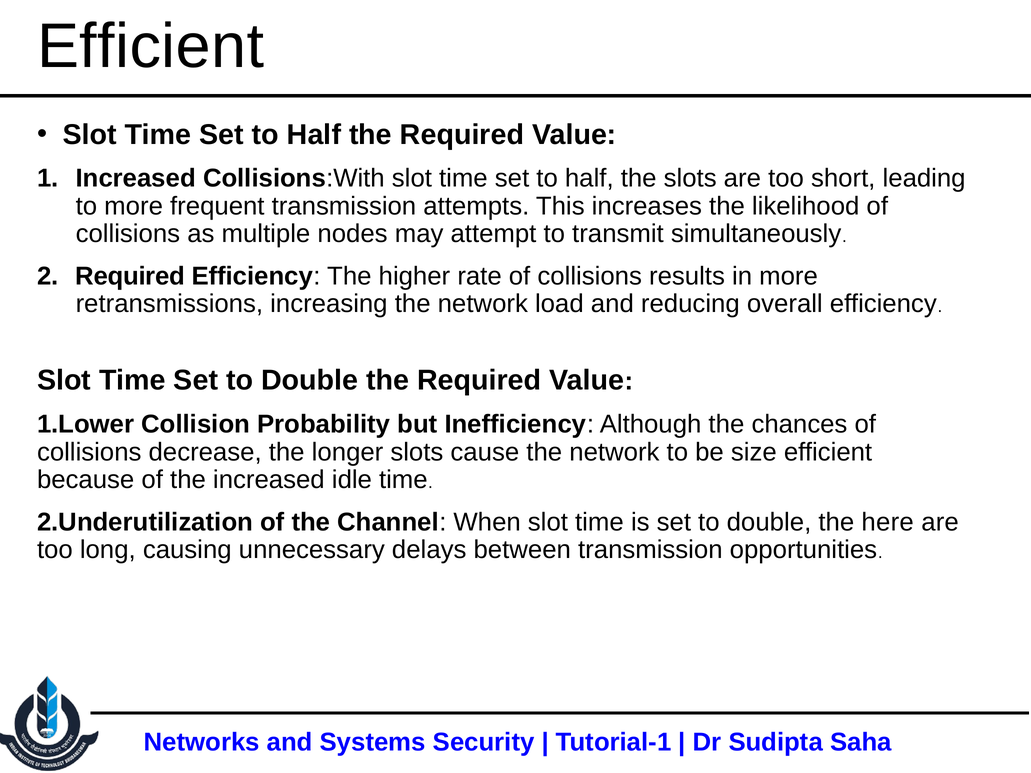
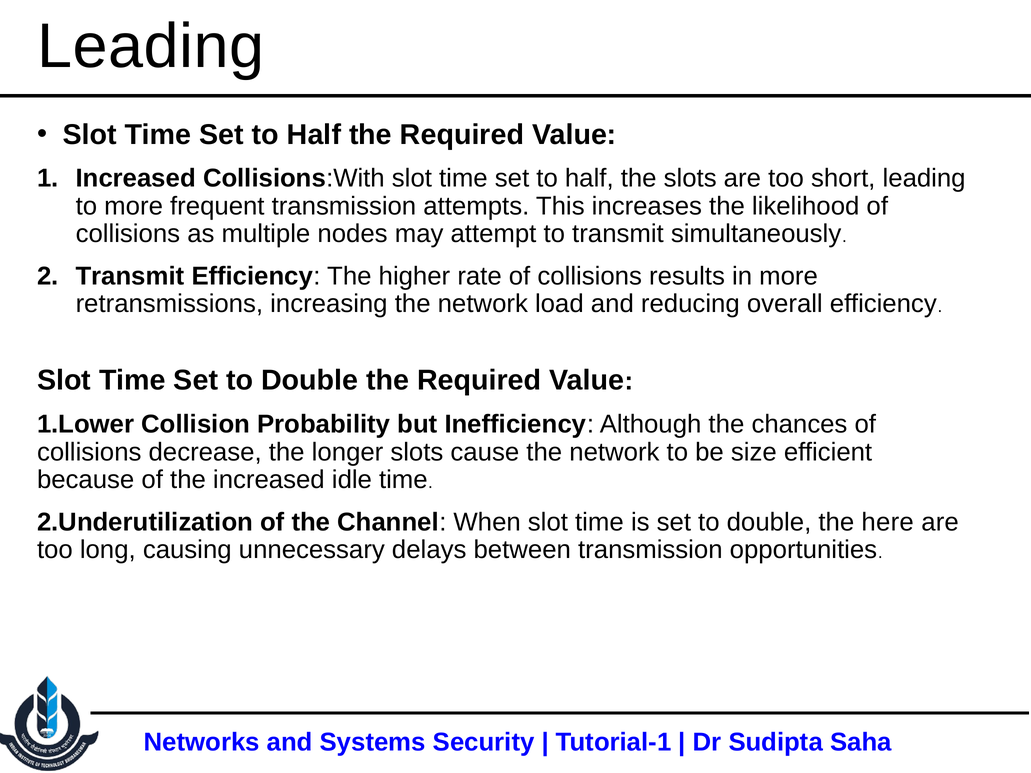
Efficient: Efficient -> Leading (151, 46)
Required: Required -> Transmit (130, 276)
